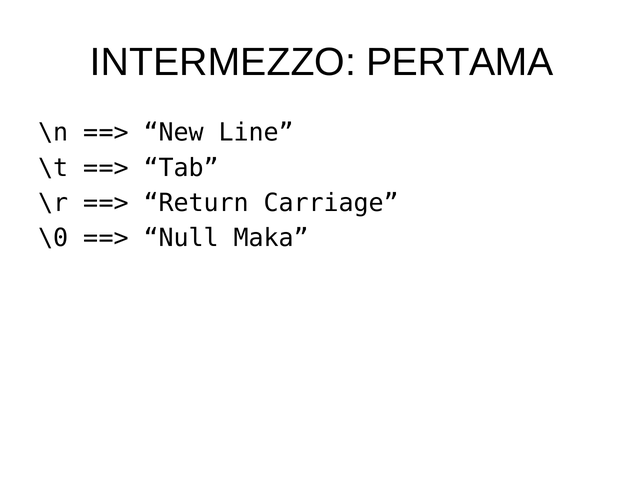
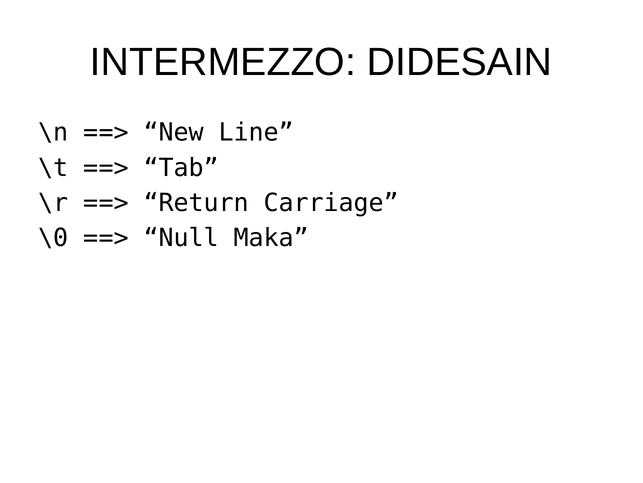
PERTAMA: PERTAMA -> DIDESAIN (460, 62)
